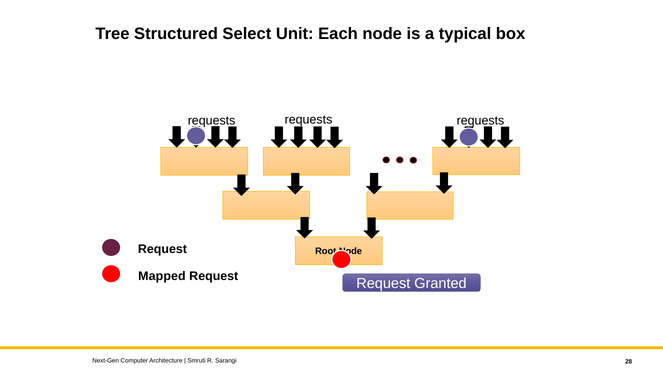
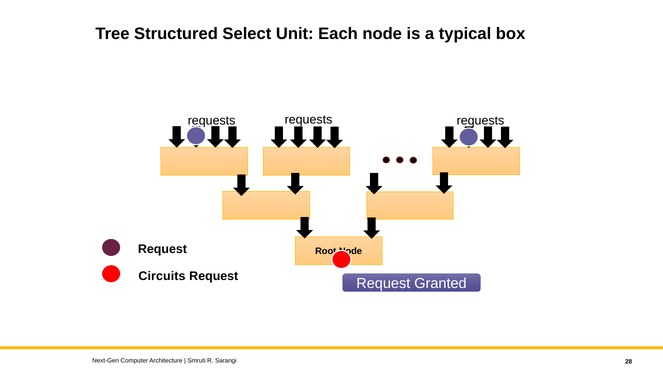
Mapped: Mapped -> Circuits (162, 276)
